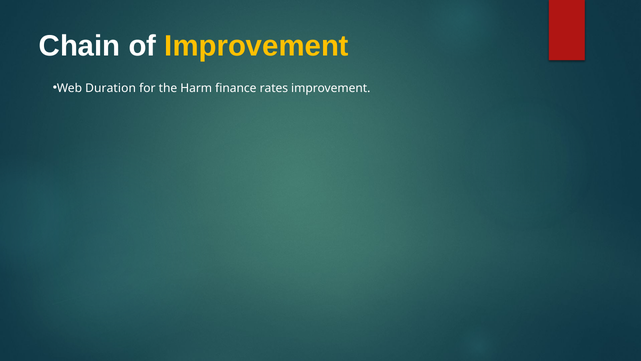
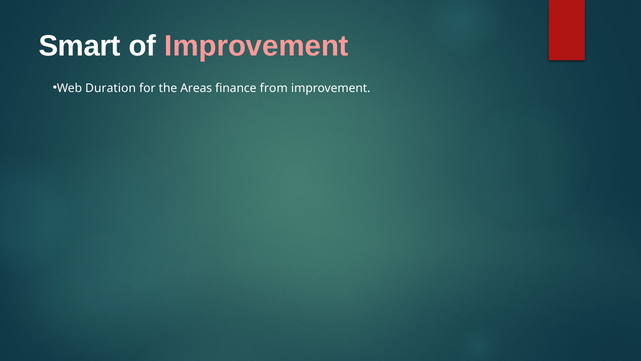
Chain: Chain -> Smart (80, 46)
Improvement colour: yellow -> pink (257, 46)
Harm: Harm -> Areas (196, 88)
rates: rates -> from (274, 88)
